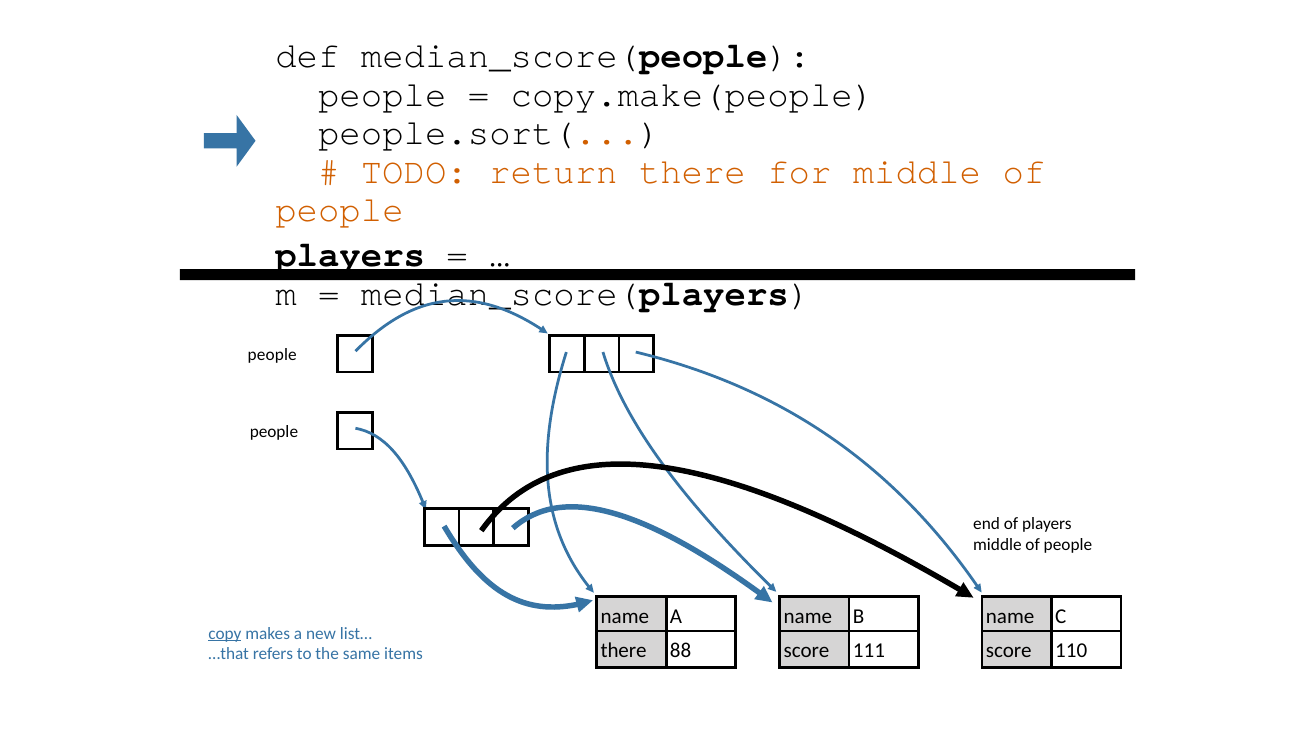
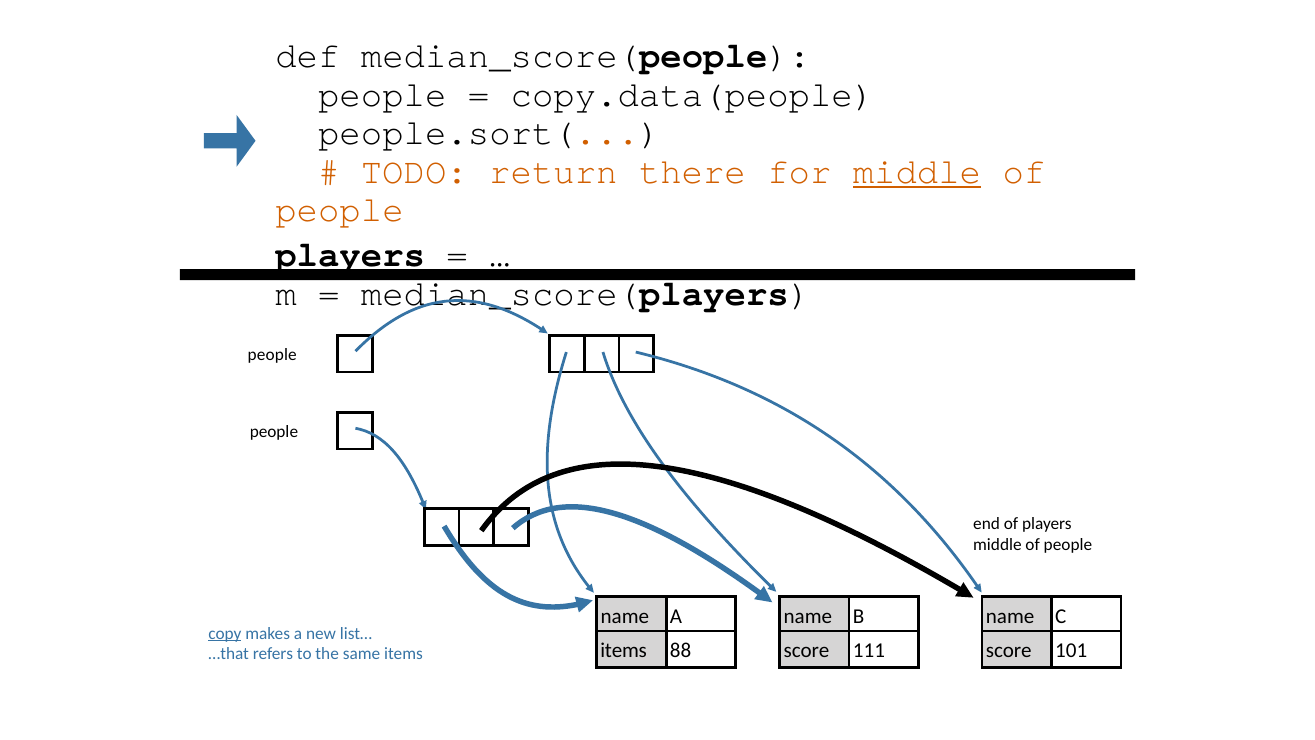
copy.make(people: copy.make(people -> copy.data(people (692, 95)
middle underline: none -> present (917, 171)
there: there -> items (624, 651)
110: 110 -> 101 (1071, 651)
